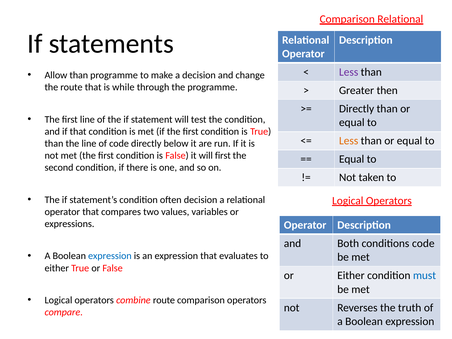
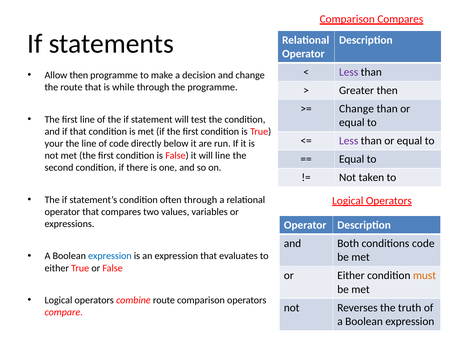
Comparison Relational: Relational -> Compares (400, 19)
Allow than: than -> then (79, 75)
Directly: Directly -> Change (357, 109)
Less colour: orange -> purple (349, 141)
than: than -> your (54, 144)
will first: first -> line (223, 156)
often decision: decision -> through (201, 200)
must colour: blue -> orange (425, 276)
